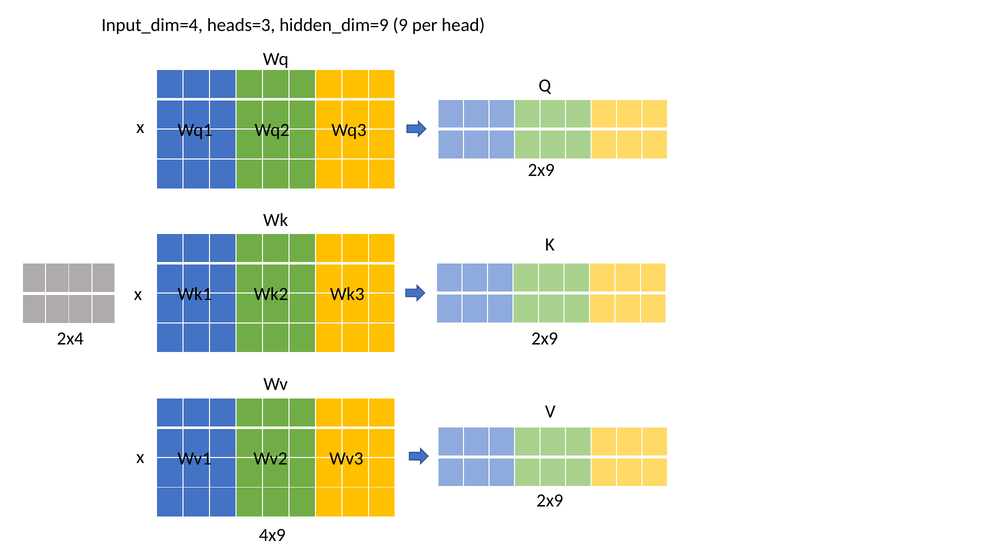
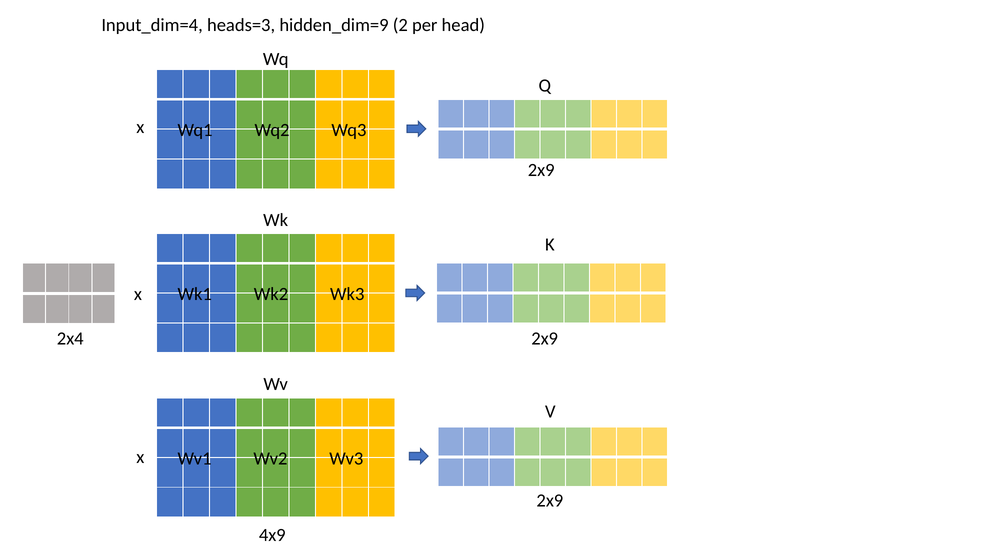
9: 9 -> 2 (400, 25)
